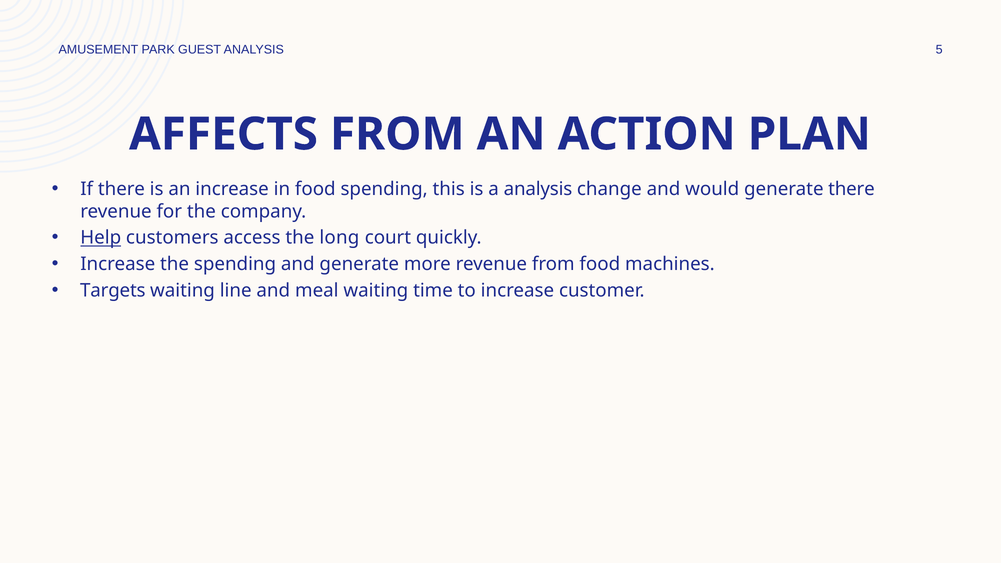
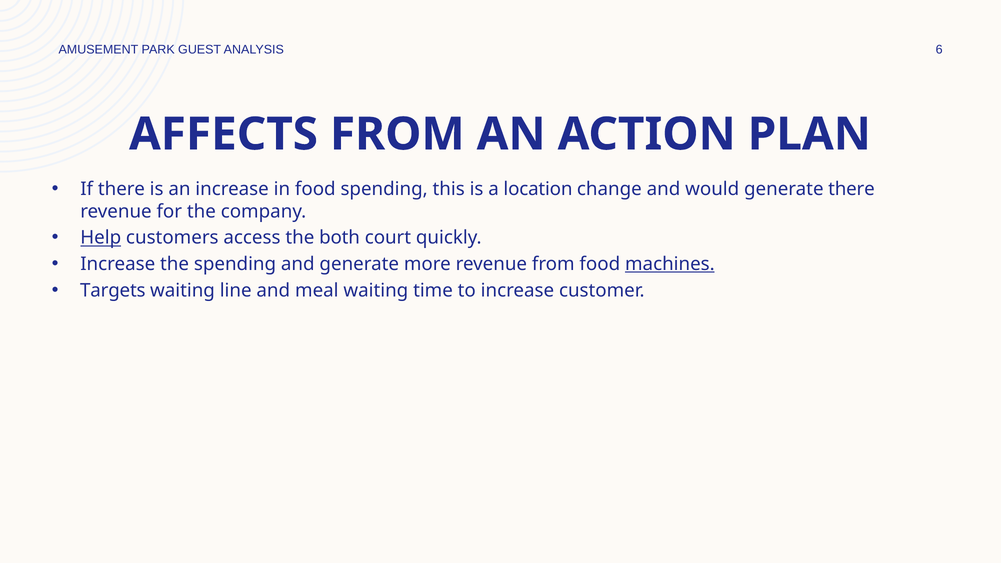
5: 5 -> 6 (939, 50)
a analysis: analysis -> location (538, 189)
long: long -> both (340, 238)
machines underline: none -> present (670, 264)
